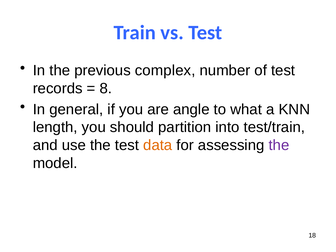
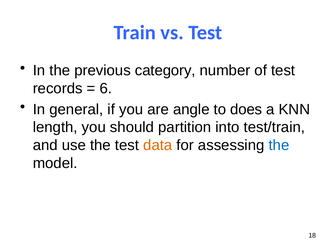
complex: complex -> category (165, 70)
8: 8 -> 6 (106, 88)
what: what -> does (246, 109)
the colour: purple -> blue (279, 145)
